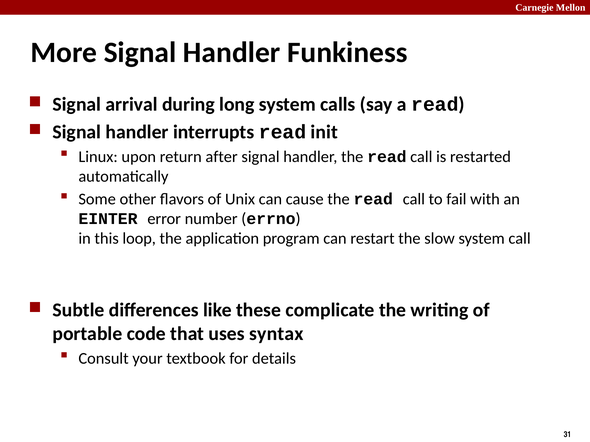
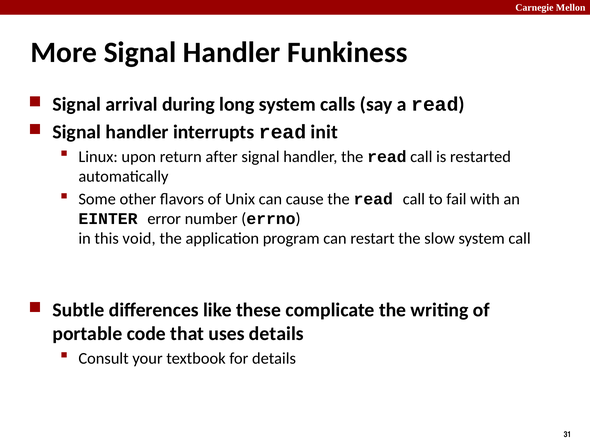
loop: loop -> void (139, 239)
uses syntax: syntax -> details (276, 334)
